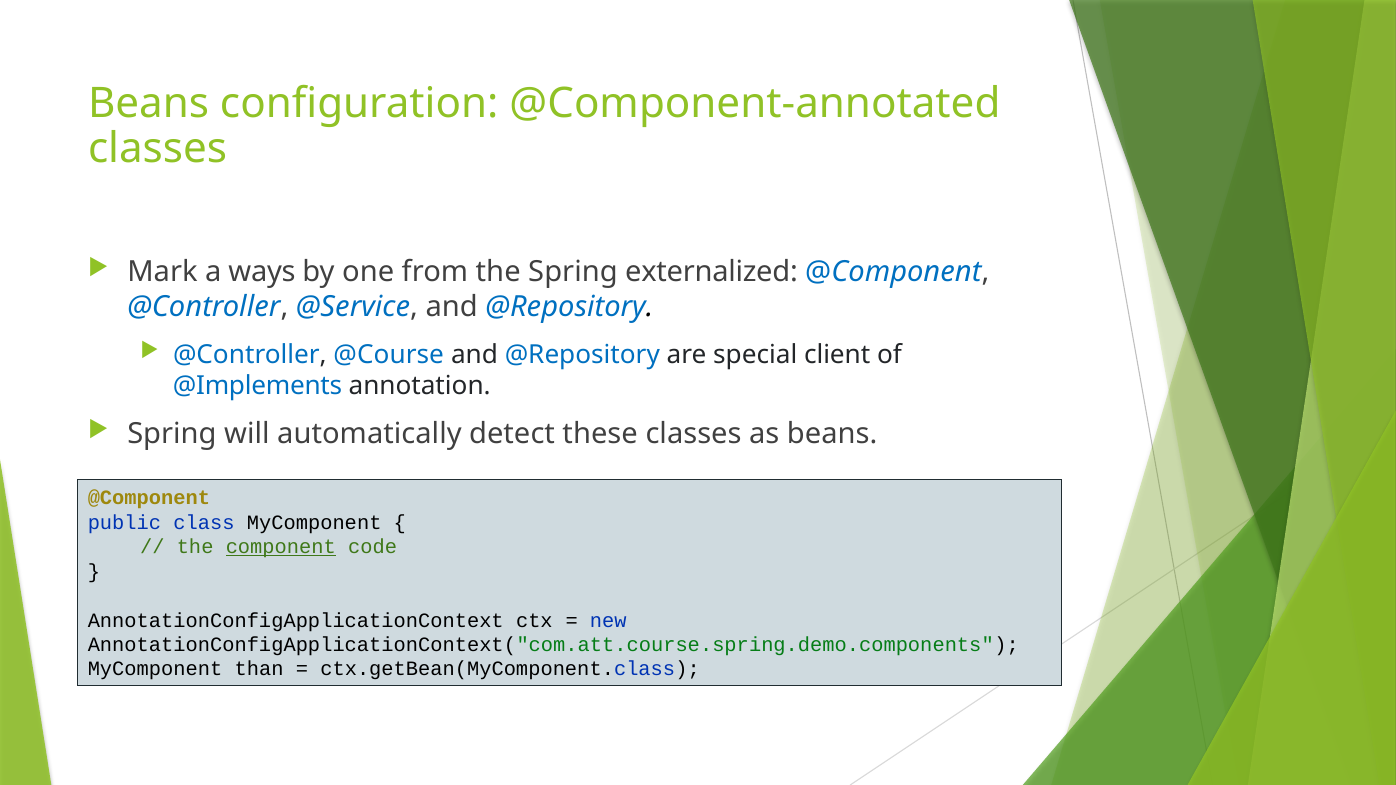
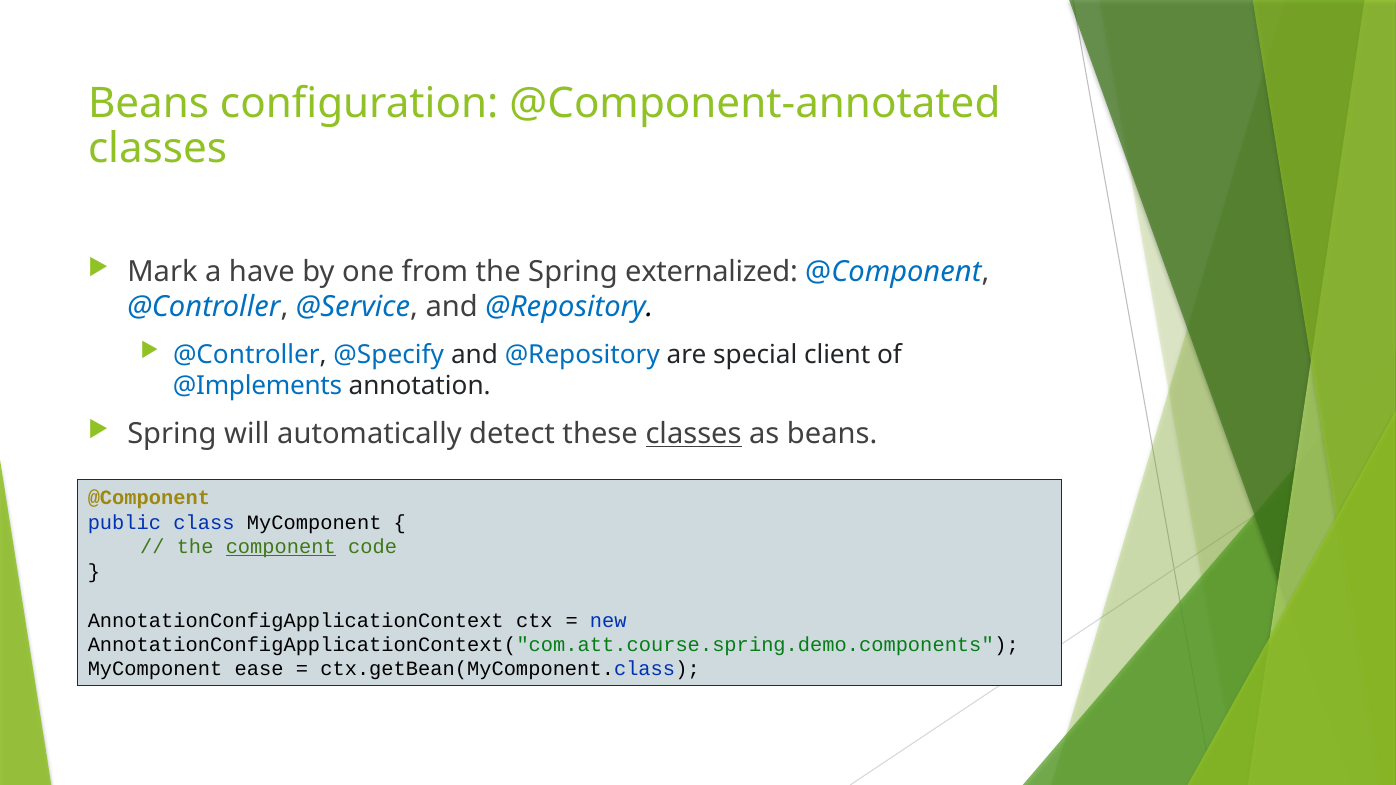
ways: ways -> have (262, 272)
@Course: @Course -> @Specify (389, 355)
classes underline: none -> present (694, 434)
than: than -> ease (259, 669)
